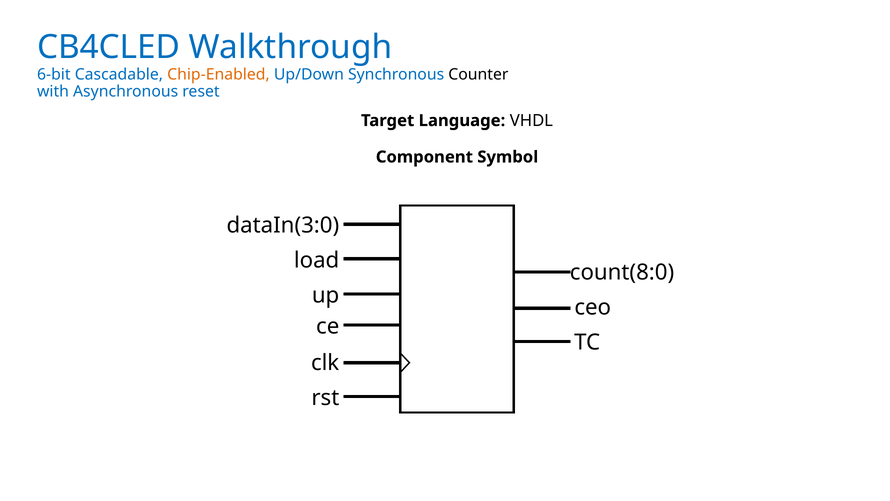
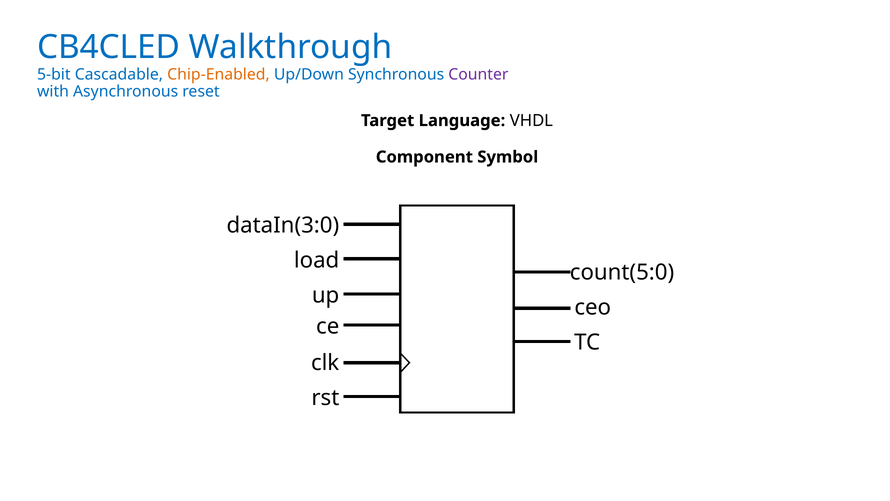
6-bit: 6-bit -> 5-bit (54, 74)
Counter colour: black -> purple (478, 74)
count(8:0: count(8:0 -> count(5:0 (622, 272)
